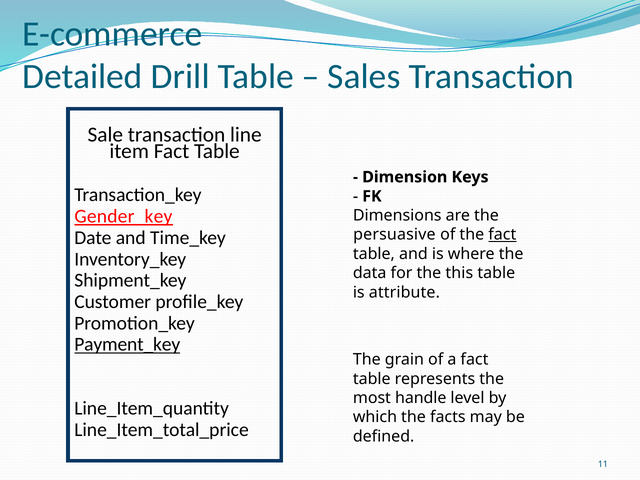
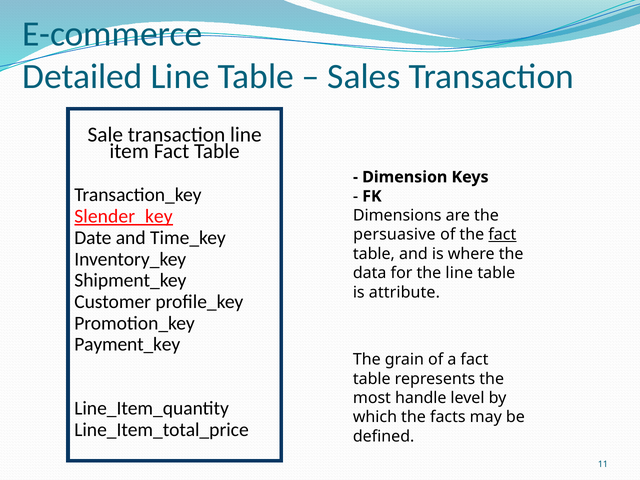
Detailed Drill: Drill -> Line (180, 76)
Gender_key: Gender_key -> Slender_key (123, 216)
the this: this -> line (459, 273)
Payment_key underline: present -> none (127, 344)
